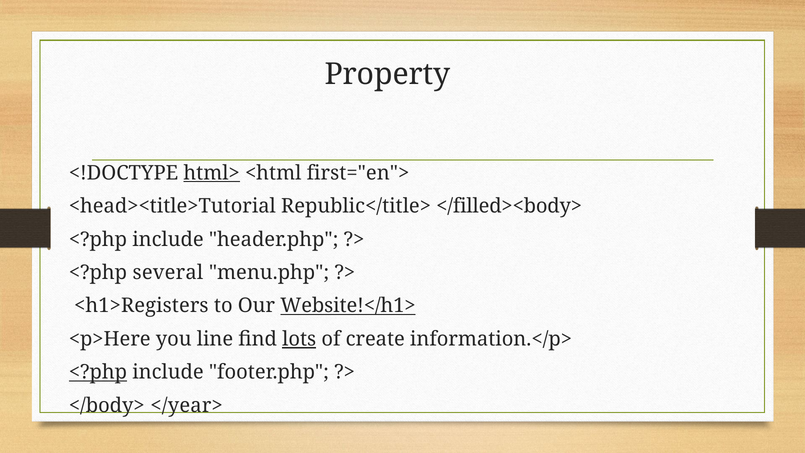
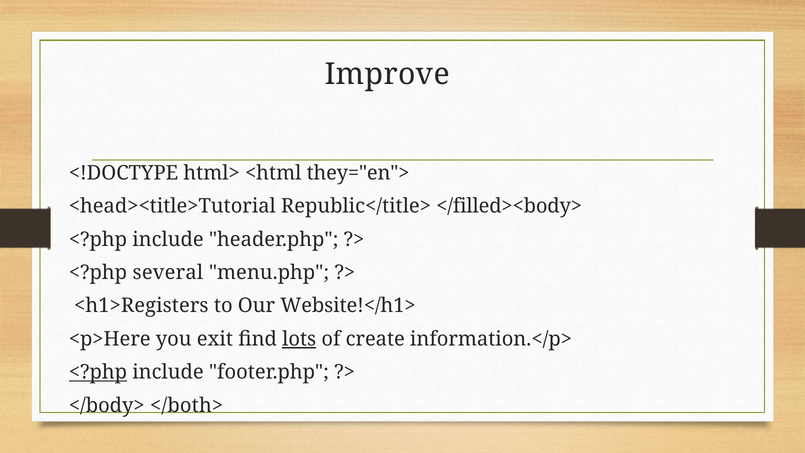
Property: Property -> Improve (387, 74)
html> underline: present -> none (212, 173)
first="en">: first="en"> -> they="en"> (358, 173)
Website!</h1> underline: present -> none (348, 306)
line: line -> exit (215, 339)
</year>: </year> -> </both> (187, 405)
